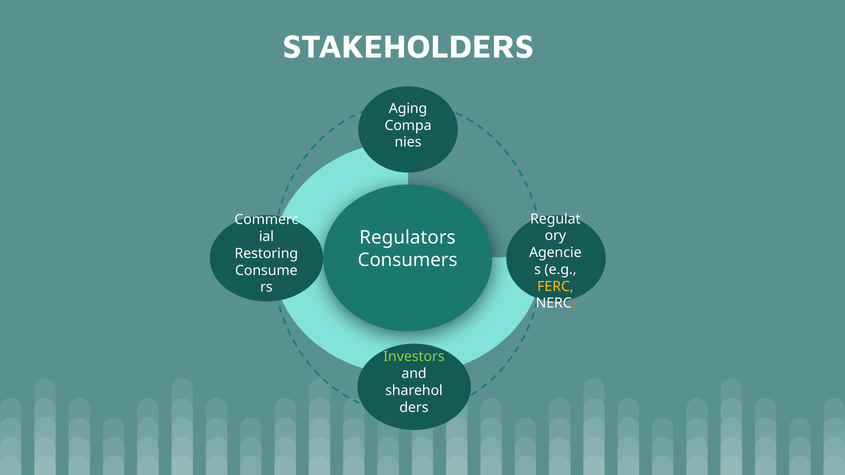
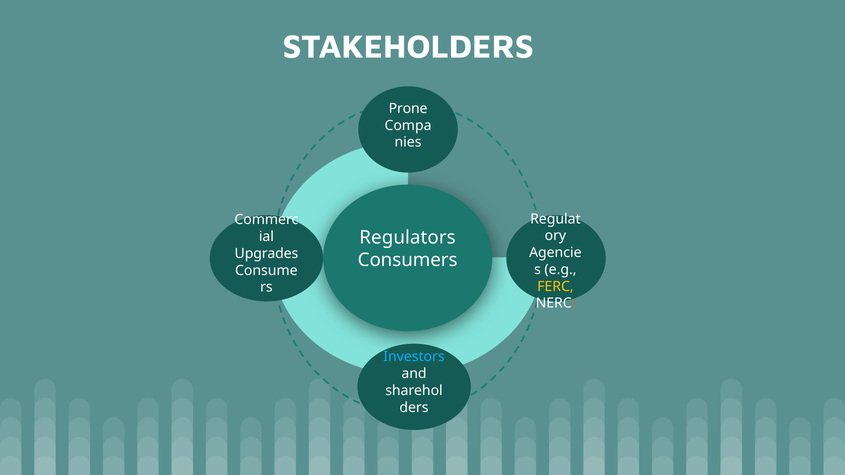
Aging: Aging -> Prone (408, 109)
Restoring: Restoring -> Upgrades (266, 254)
Investors colour: light green -> light blue (414, 357)
